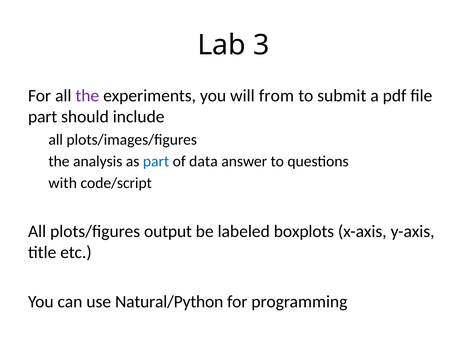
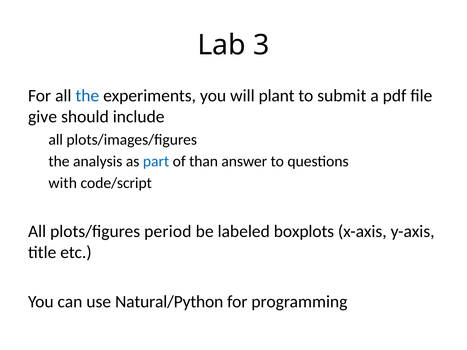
the colour: purple -> blue (87, 96)
from: from -> plant (277, 96)
part: part -> give (43, 117)
data: data -> than (204, 161)
output: output -> period (168, 232)
